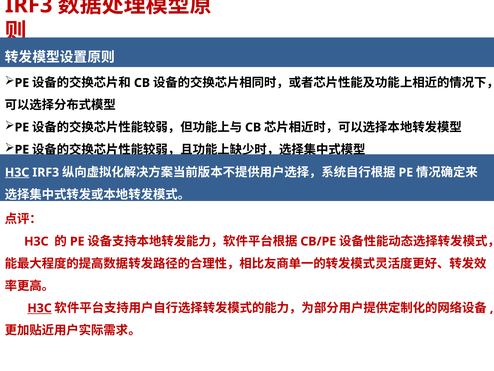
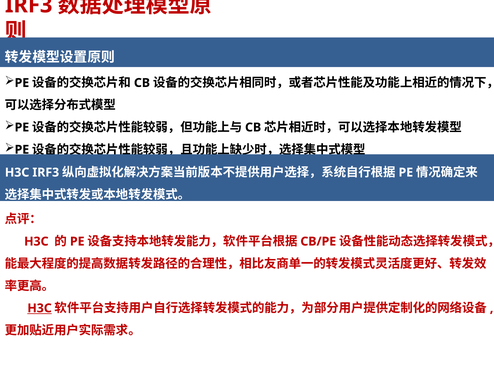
H3C underline: present -> none (17, 172)
